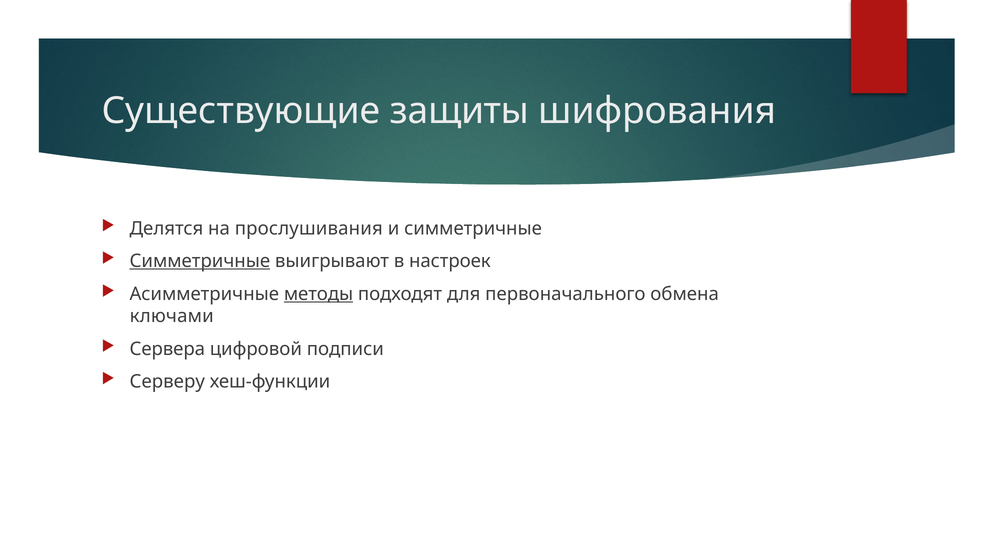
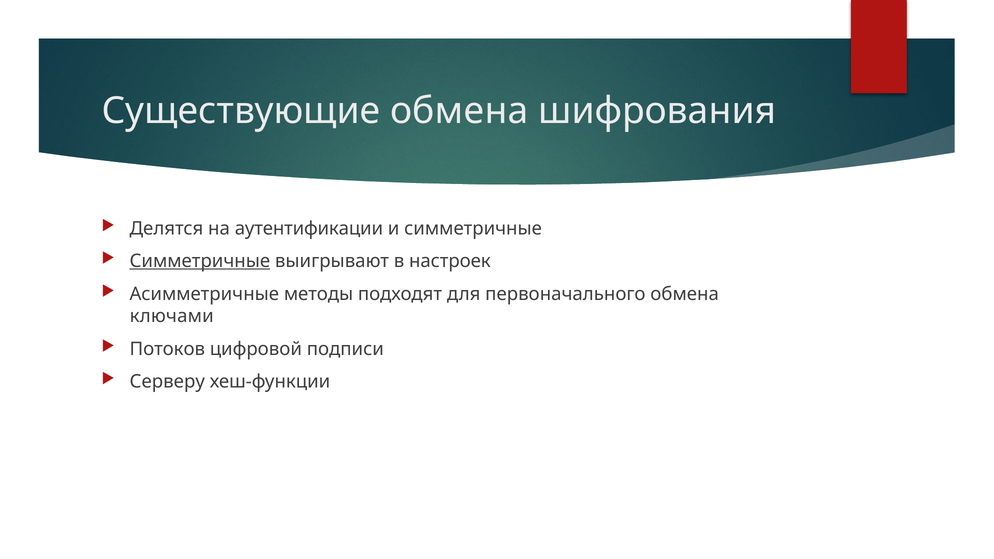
Существующие защиты: защиты -> обмена (459, 111)
прослушивания: прослушивания -> аутентификации (309, 228)
методы underline: present -> none (319, 294)
Сервера: Сервера -> Потоков (167, 349)
